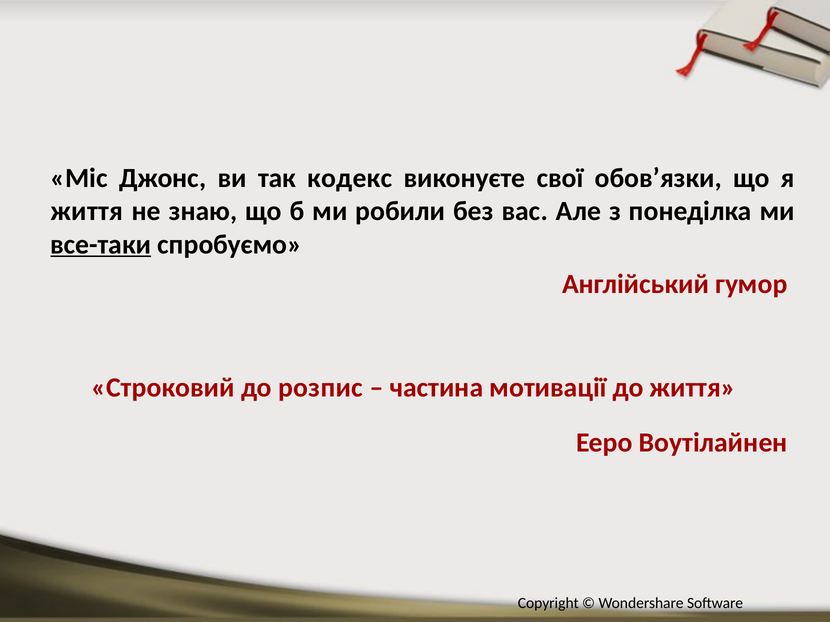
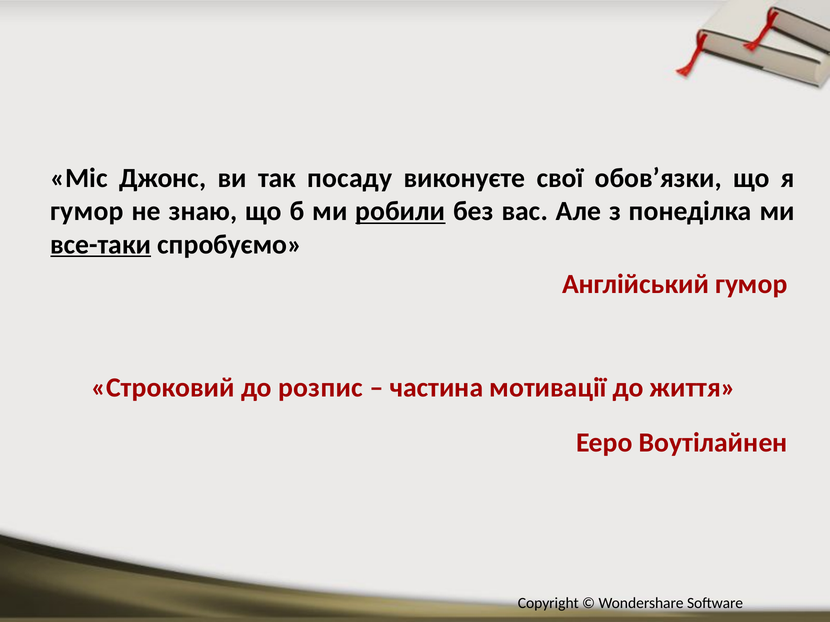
кодекс: кодекс -> посаду (350, 178)
життя: життя -> гумор (87, 212)
робили underline: none -> present (400, 212)
